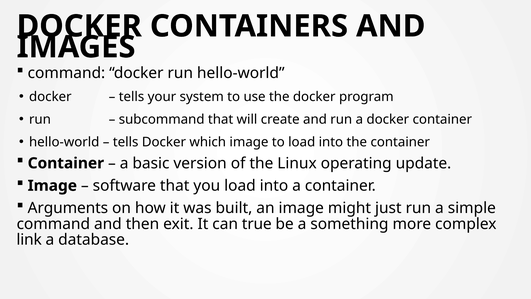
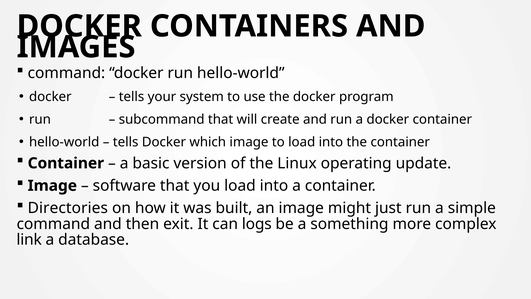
Arguments: Arguments -> Directories (68, 208)
true: true -> logs (257, 224)
